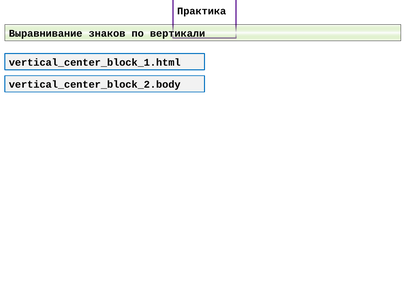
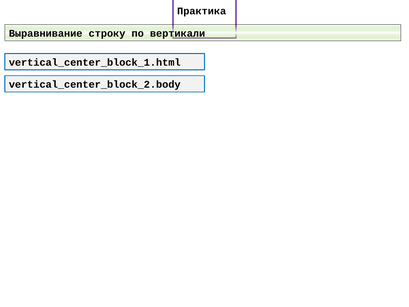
знаков: знаков -> строку (107, 33)
